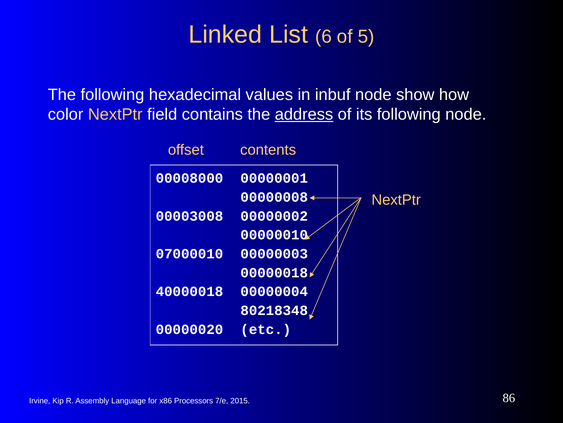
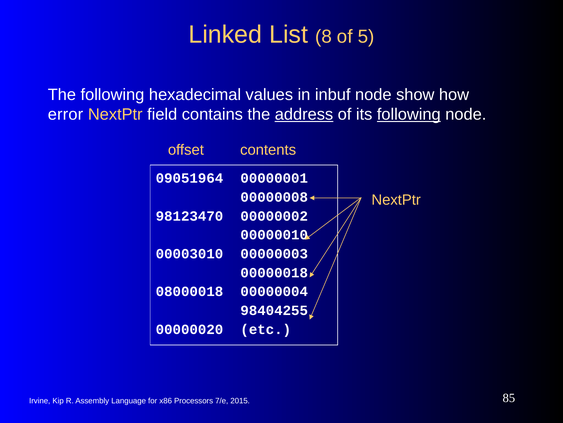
6: 6 -> 8 (323, 37)
color: color -> error (65, 114)
following underline: none -> present (409, 114)
00008000: 00008000 -> 09051964 (189, 178)
00003008: 00003008 -> 98123470 (189, 216)
07000010: 07000010 -> 00003010 (189, 253)
40000018: 40000018 -> 08000018 (189, 291)
80218348: 80218348 -> 98404255 (274, 310)
86: 86 -> 85 (509, 397)
